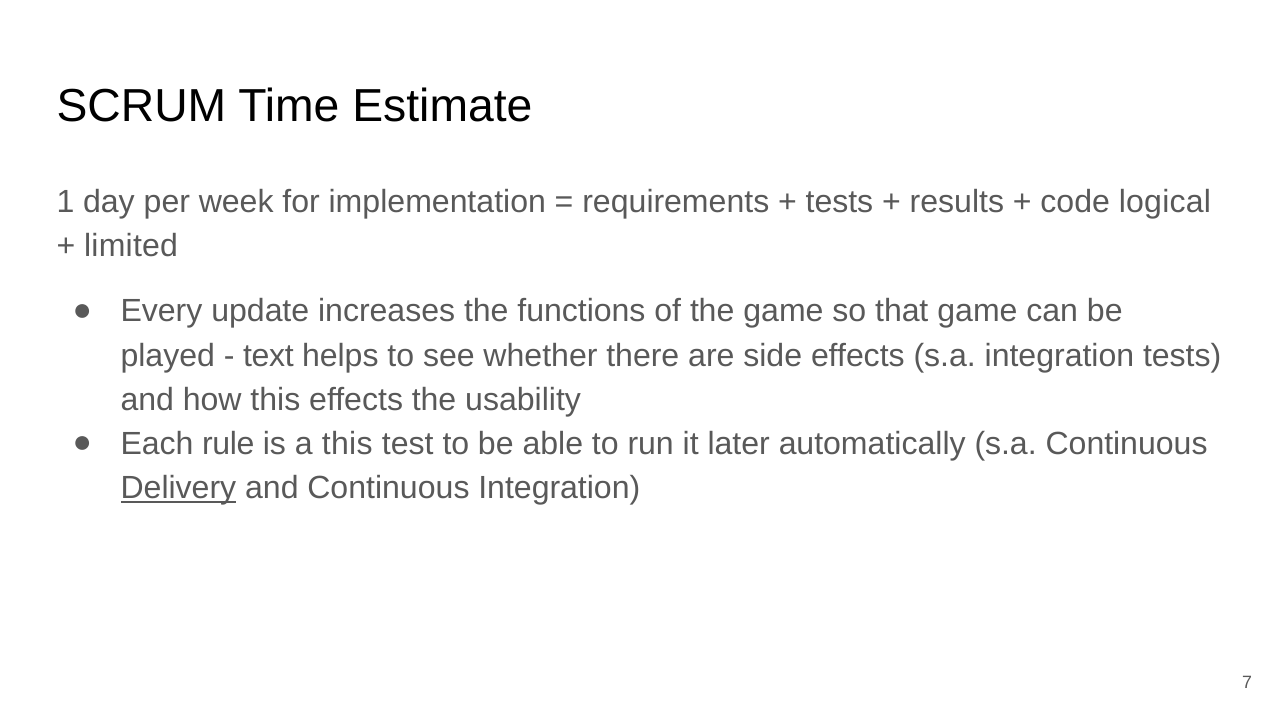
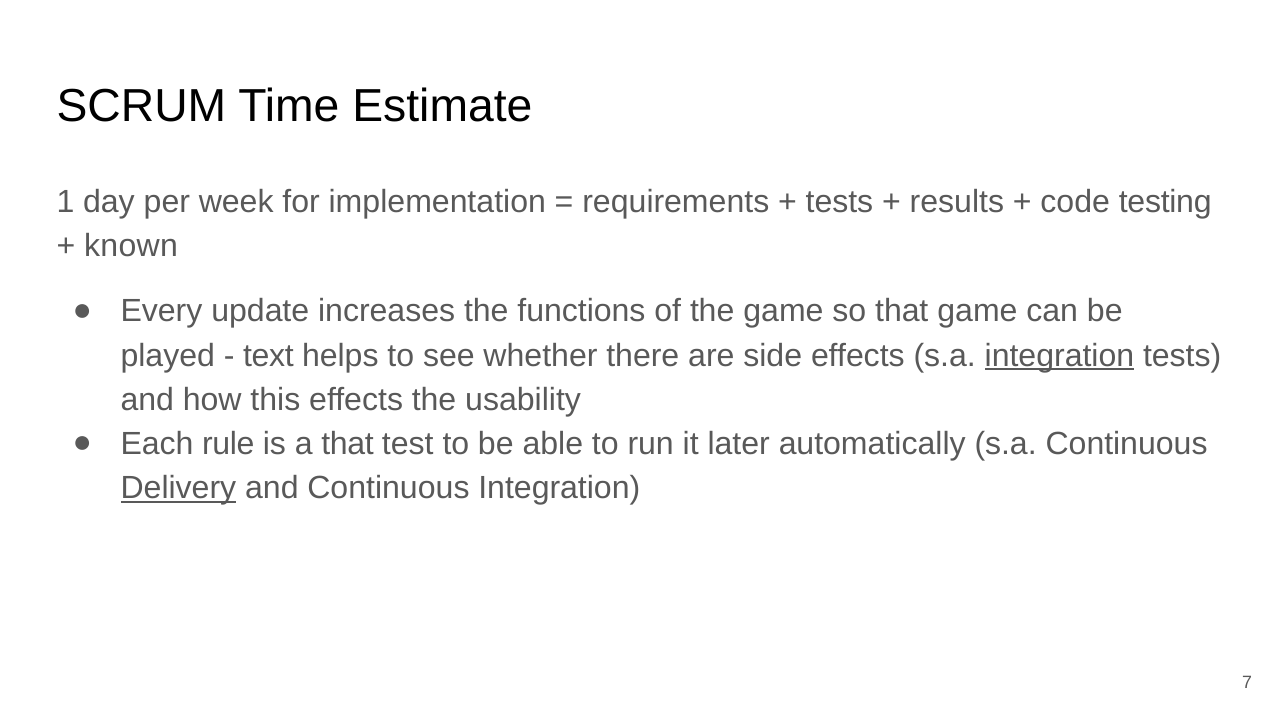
logical: logical -> testing (1165, 202)
limited: limited -> known (131, 246)
integration underline: none -> present (1059, 356)
a this: this -> that (348, 444)
